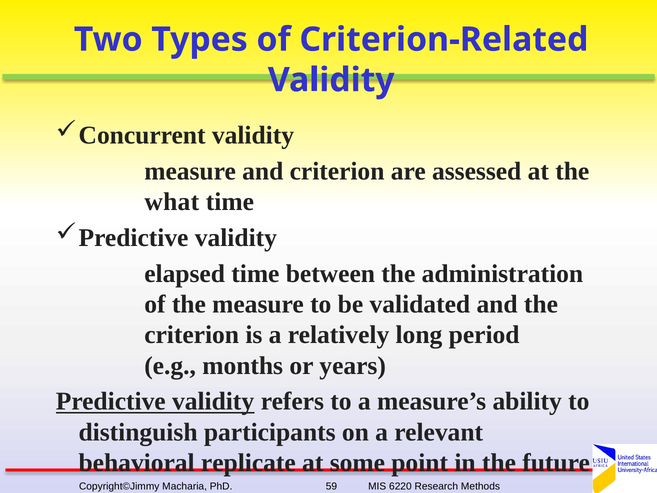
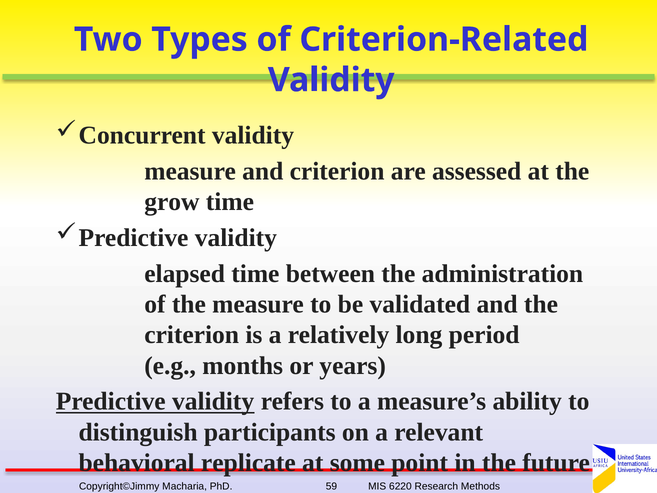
what: what -> grow (172, 202)
